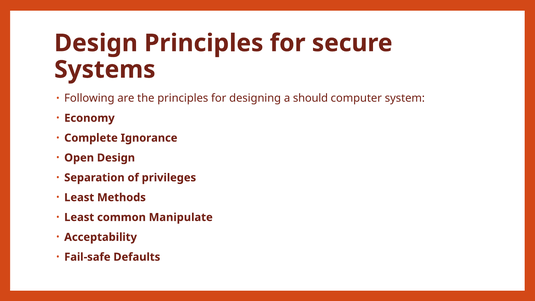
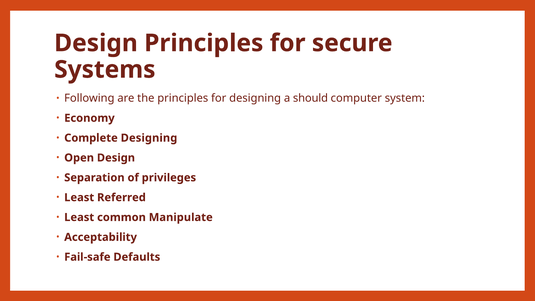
Complete Ignorance: Ignorance -> Designing (149, 138)
Methods: Methods -> Referred (121, 197)
